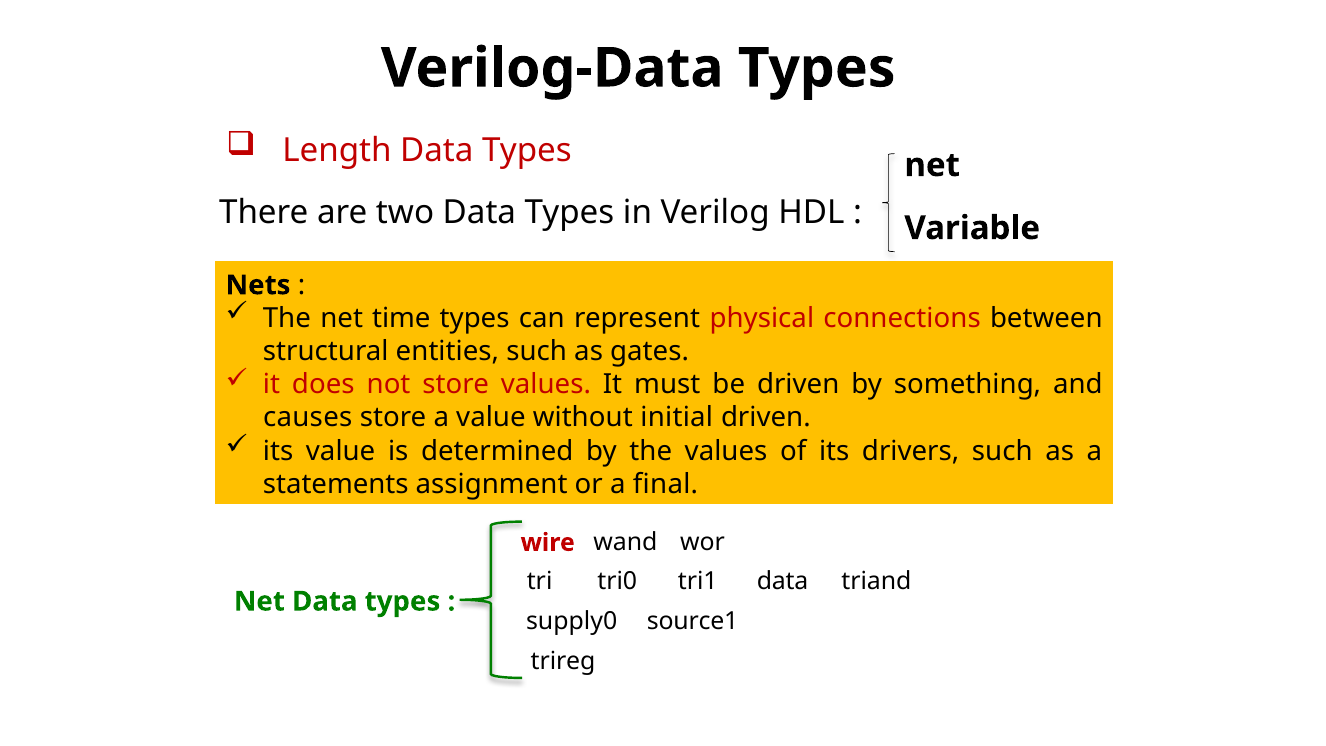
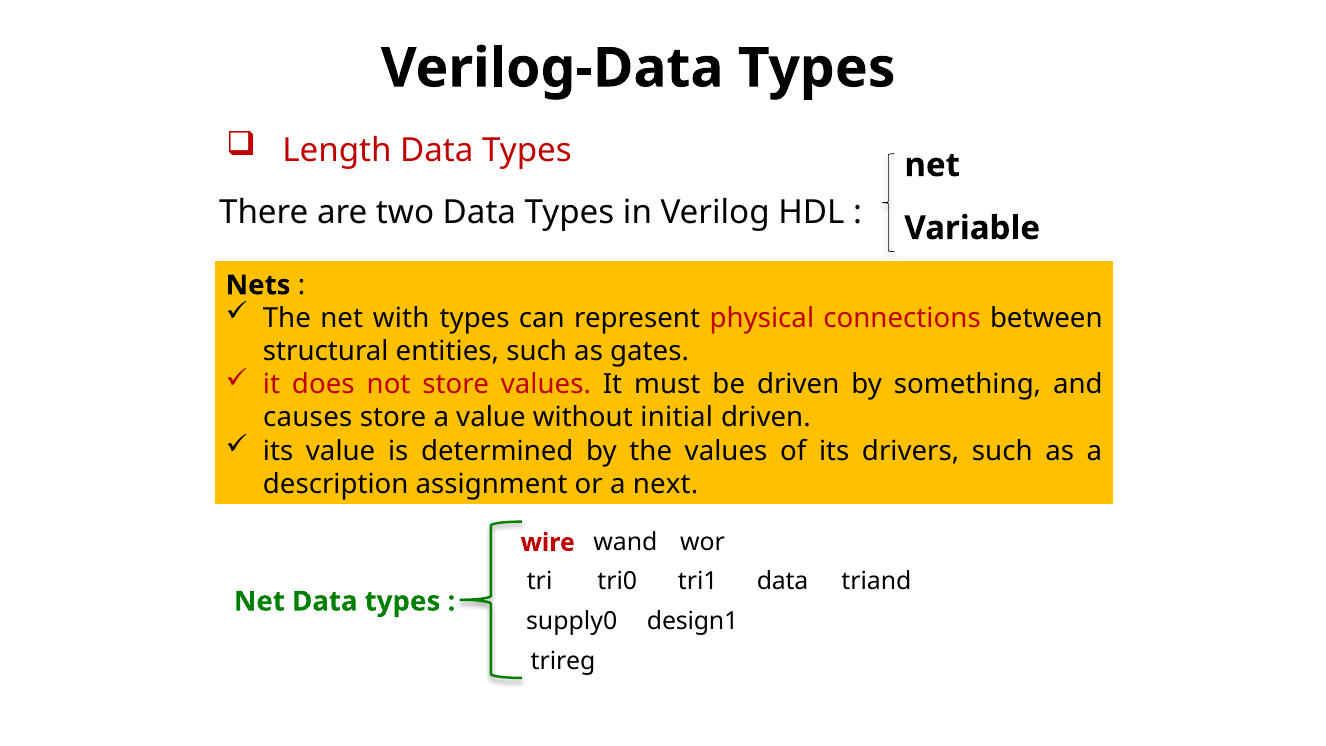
time: time -> with (401, 318)
statements: statements -> description (336, 484)
final: final -> next (666, 484)
source1: source1 -> design1 (693, 622)
